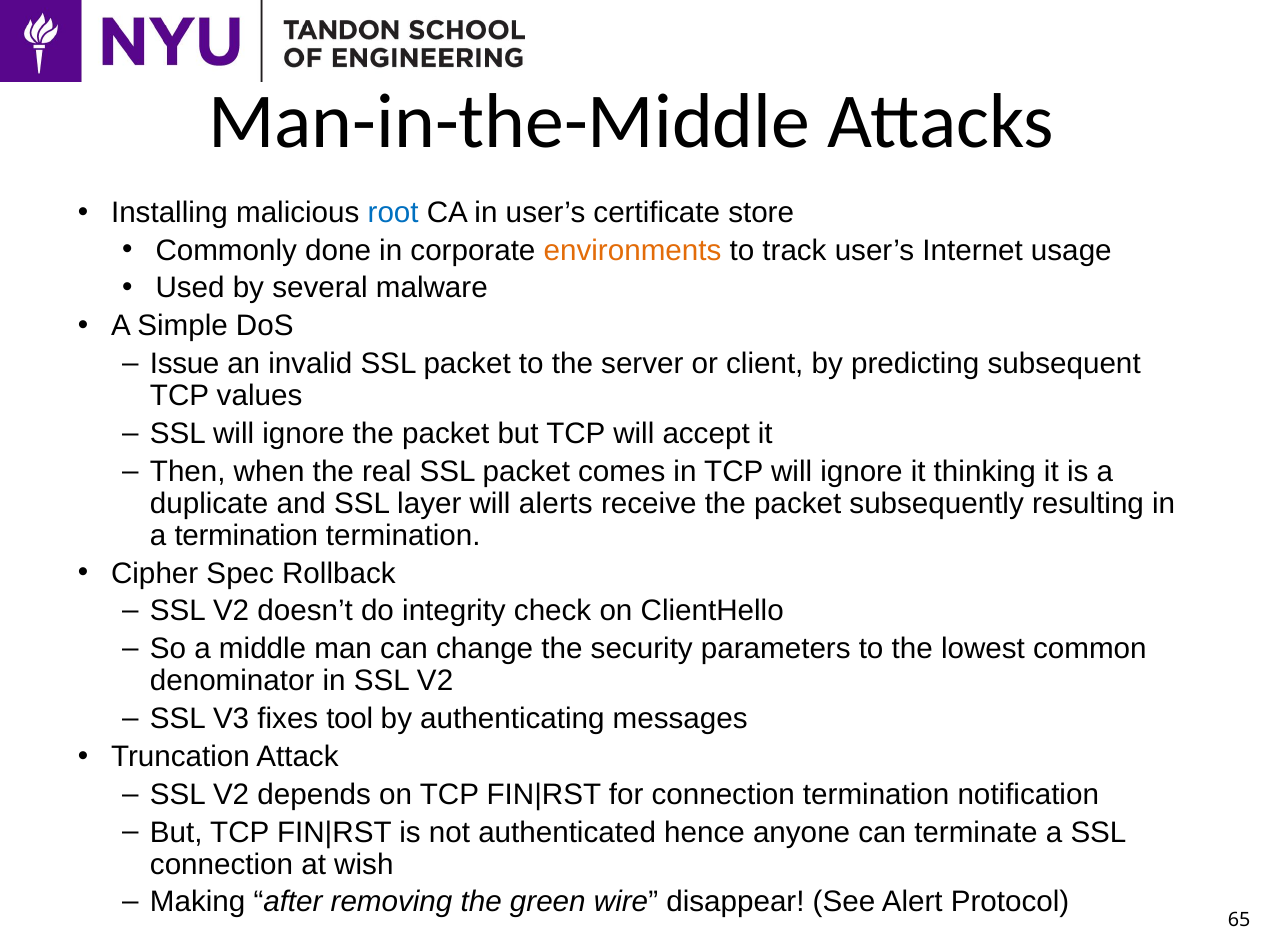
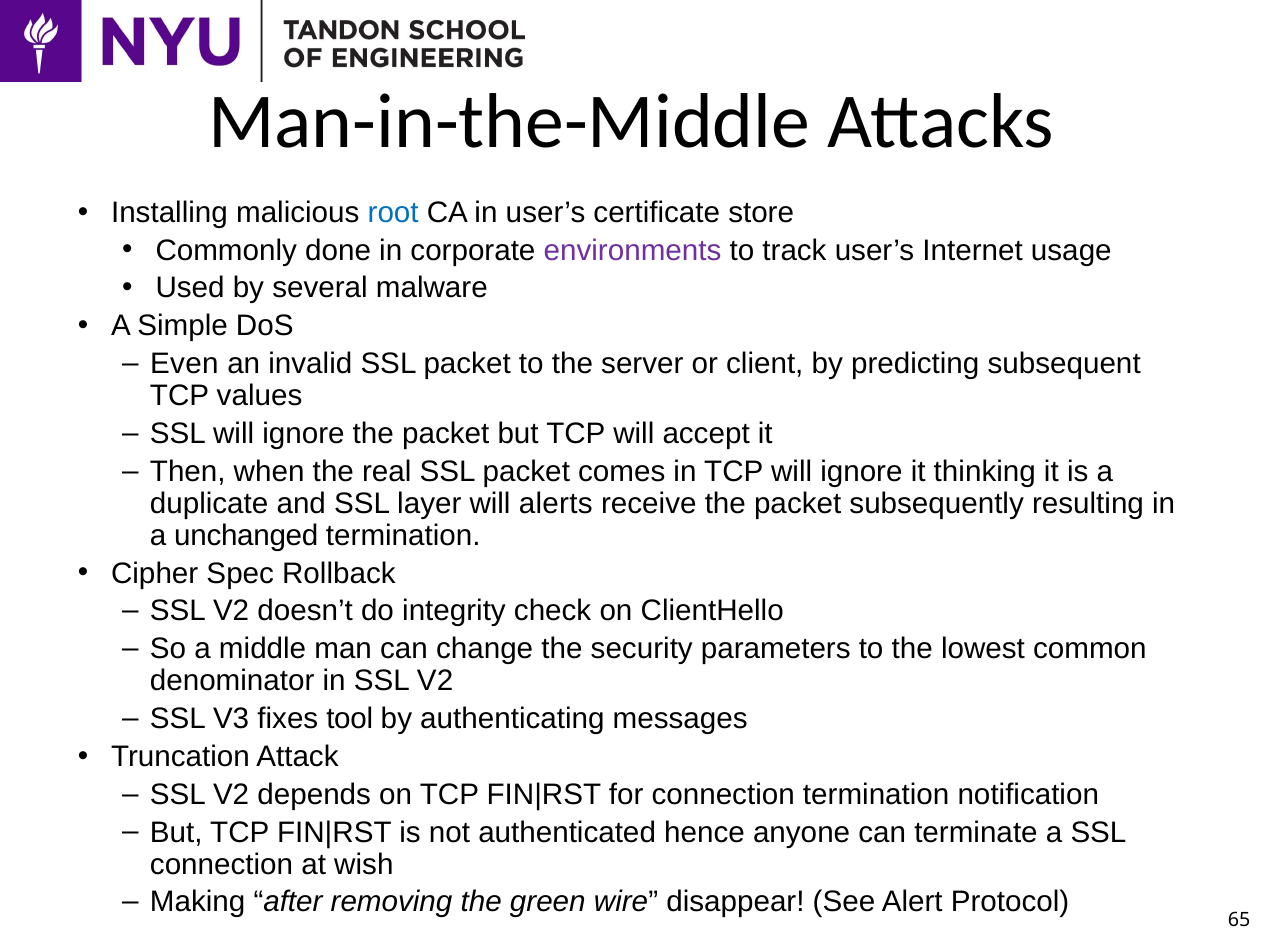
environments colour: orange -> purple (633, 250)
Issue: Issue -> Even (184, 364)
a termination: termination -> unchanged (246, 536)
